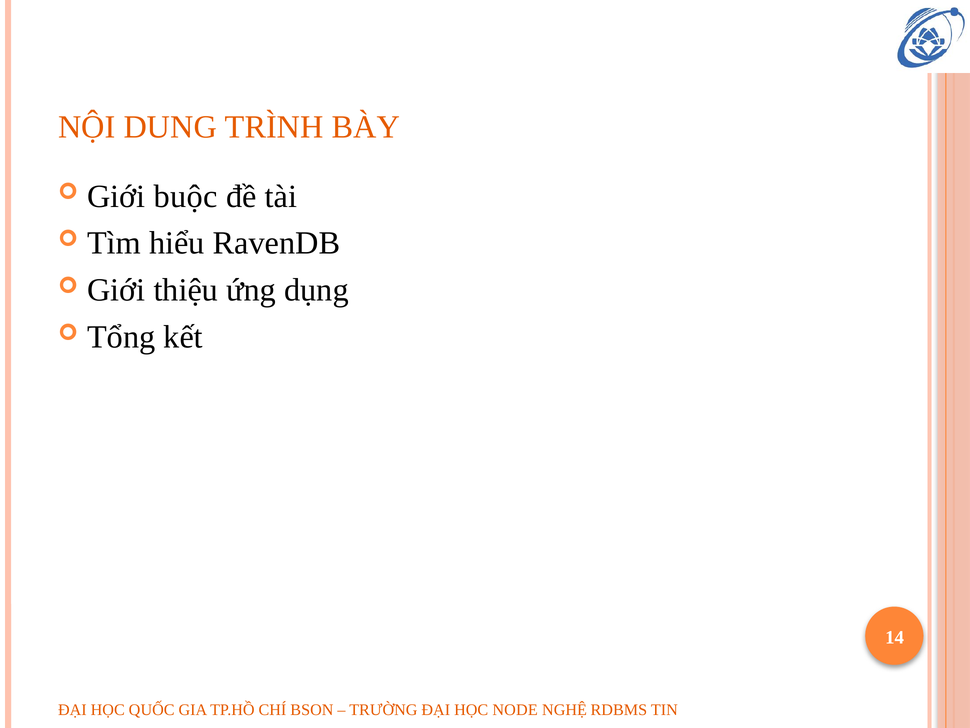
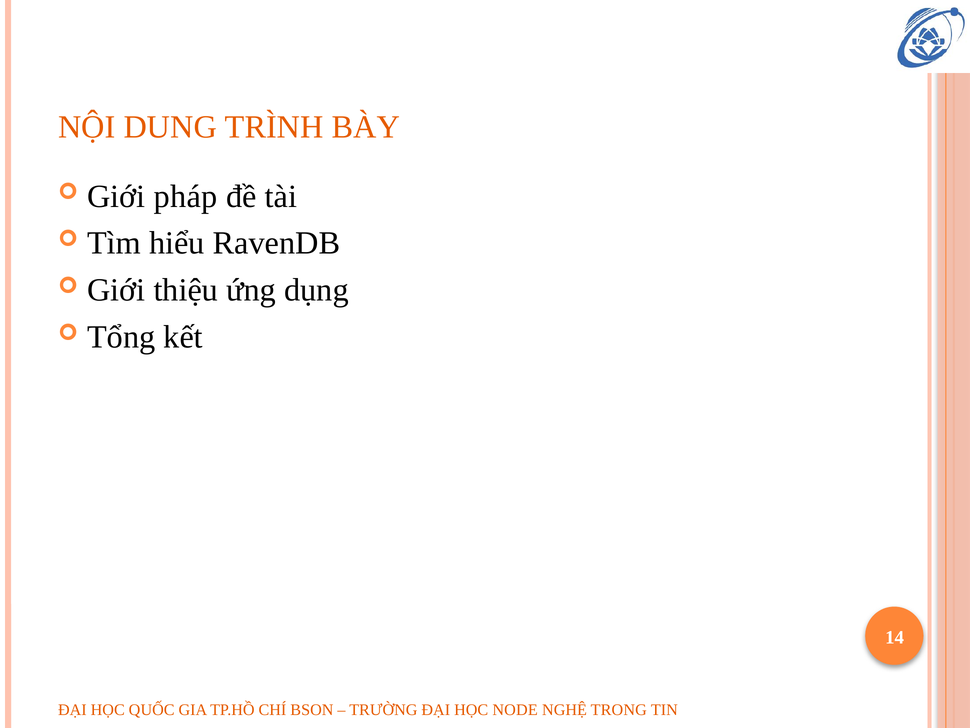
buộc: buộc -> pháp (186, 196)
RDBMS: RDBMS -> TRONG (619, 709)
